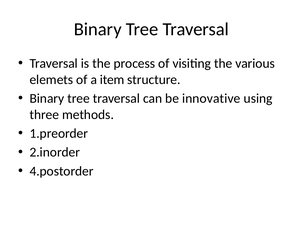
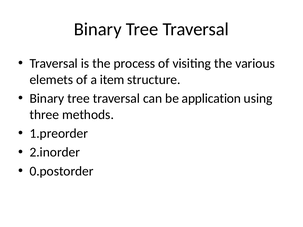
innovative: innovative -> application (211, 99)
4.postorder: 4.postorder -> 0.postorder (62, 171)
